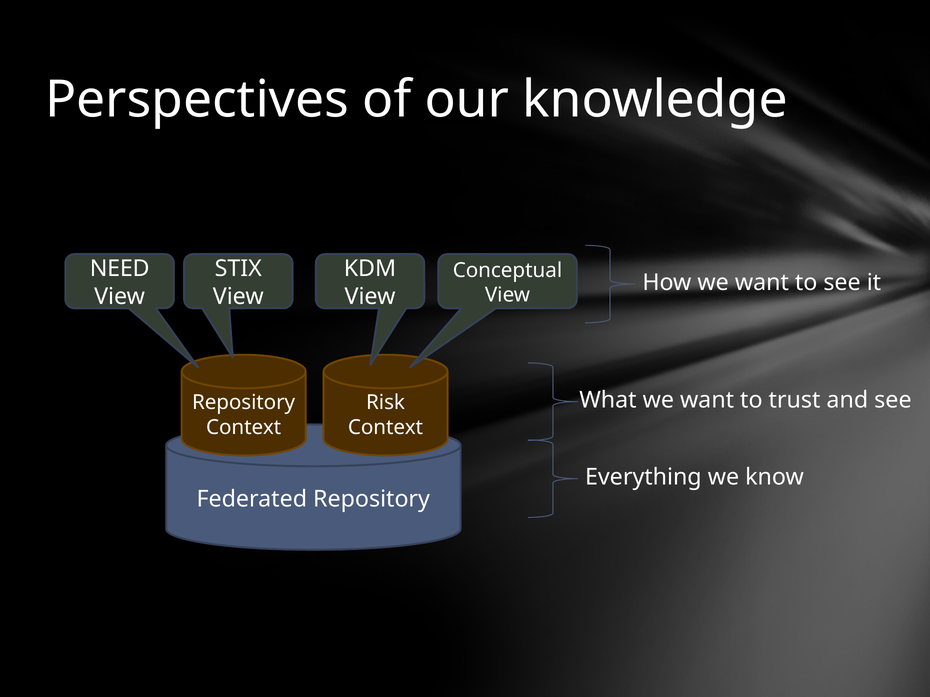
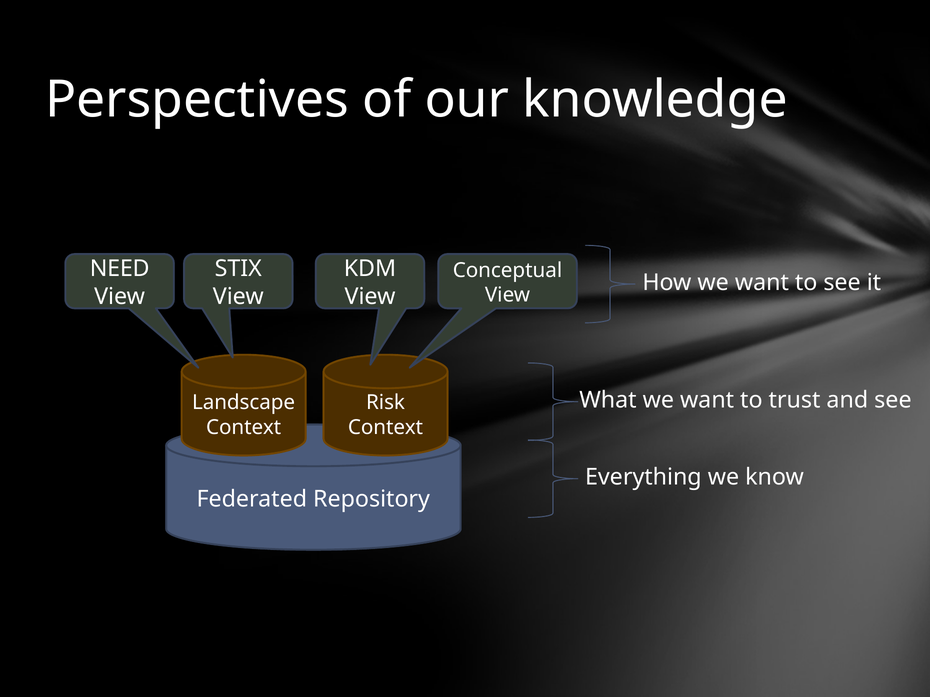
Repository: Repository -> Landscape (244, 403)
